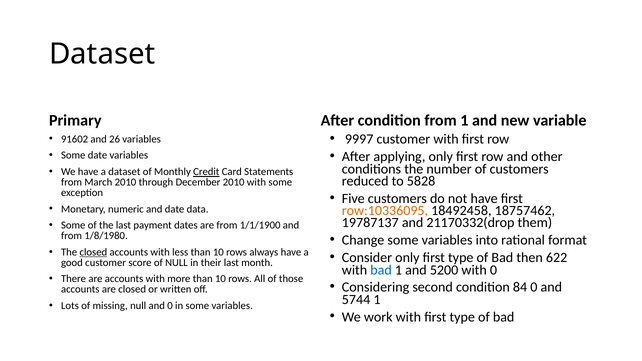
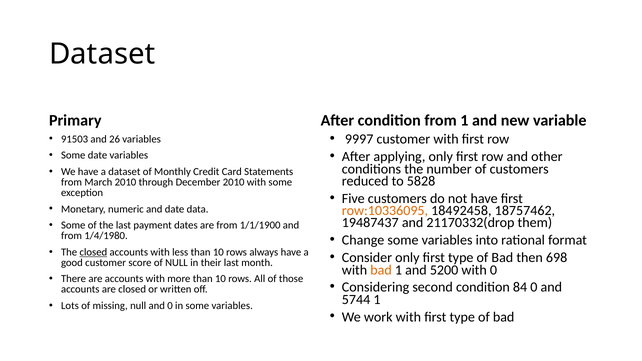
91602: 91602 -> 91503 (75, 139)
Credit underline: present -> none (206, 172)
19787137: 19787137 -> 19487437 (370, 223)
1/8/1980: 1/8/1980 -> 1/4/1980 (106, 236)
622: 622 -> 698 (557, 258)
bad colour: blue -> orange (381, 270)
